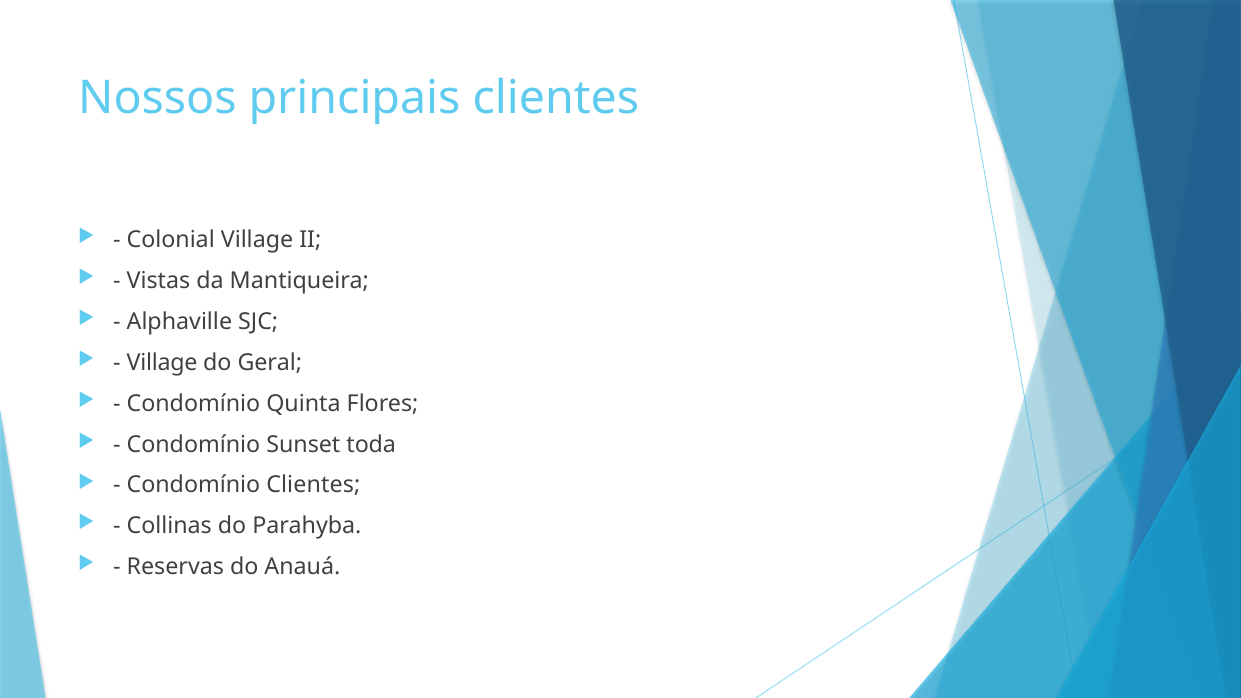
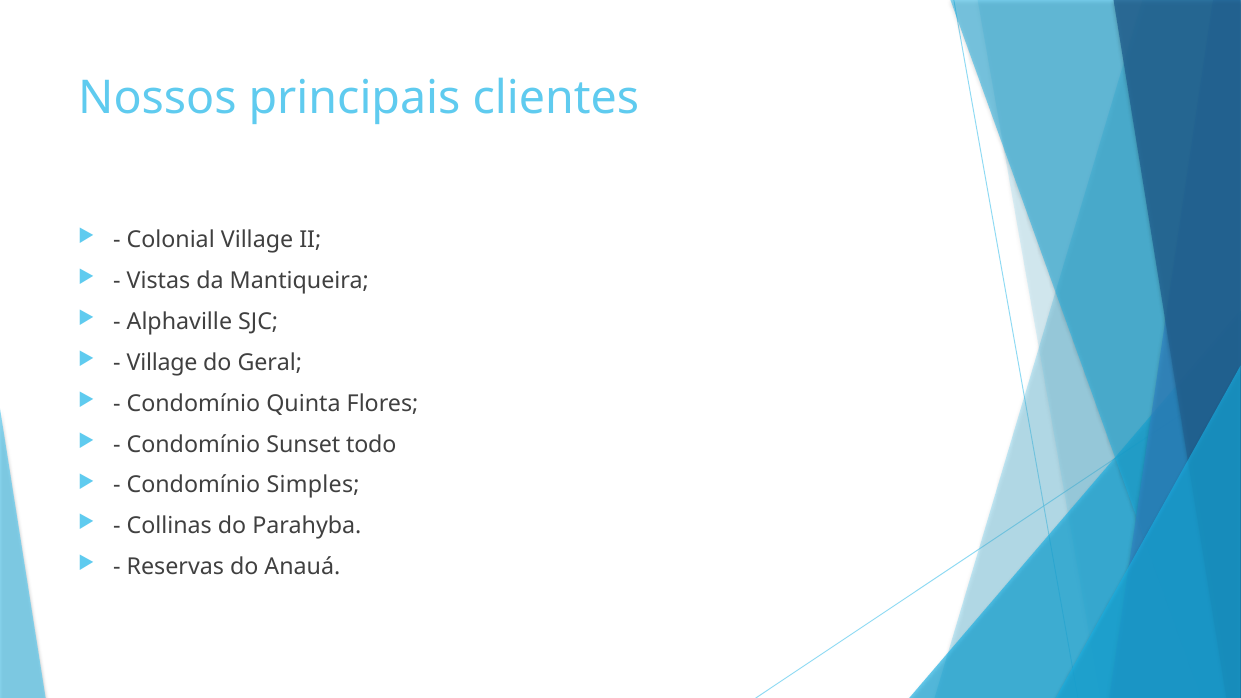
toda: toda -> todo (371, 444)
Condomínio Clientes: Clientes -> Simples (313, 485)
